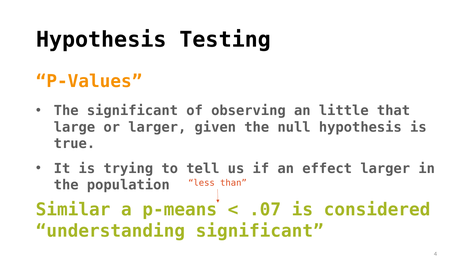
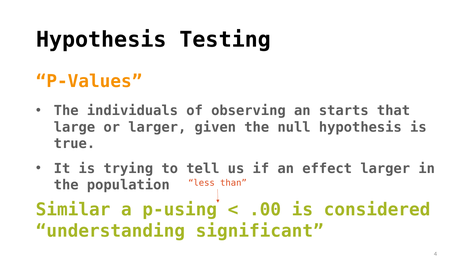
The significant: significant -> individuals (132, 111)
little: little -> starts (344, 111)
p-means: p-means -> p-using (180, 210)
.07: .07 -> .00 (265, 210)
